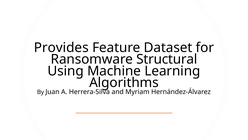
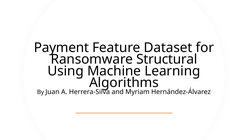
Provides: Provides -> Payment (61, 48)
